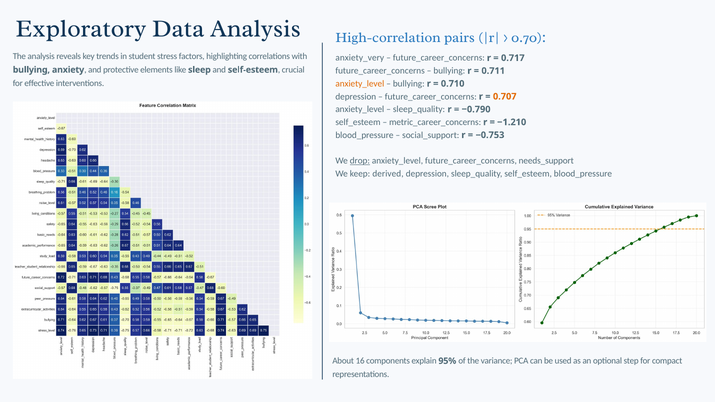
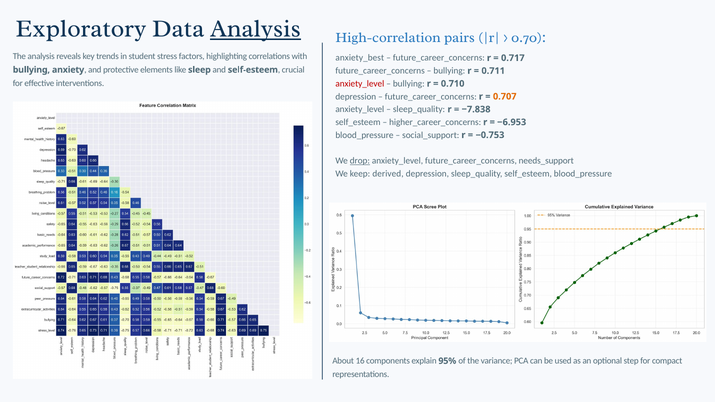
Analysis underline: none -> present (256, 29)
anxiety_very: anxiety_very -> anxiety_best (360, 58)
anxiety_level colour: orange -> red (360, 84)
−0.790: −0.790 -> −7.838 (476, 109)
metric_career_concerns: metric_career_concerns -> higher_career_concerns (435, 122)
−1.210: −1.210 -> −6.953 (512, 122)
